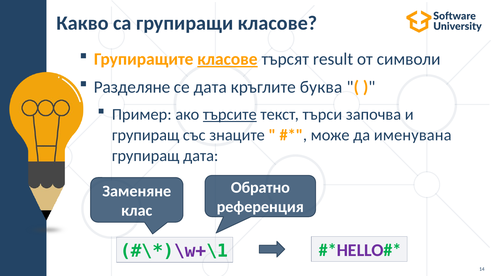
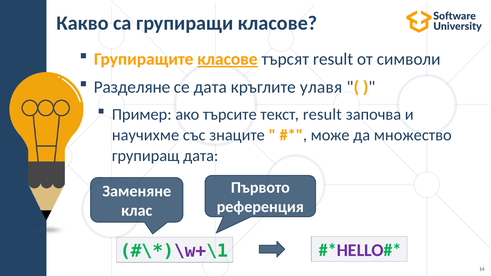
буква: буква -> улавя (321, 87)
търсите underline: present -> none (230, 115)
текст търси: търси -> result (322, 115)
групиращ: групиращ -> научихме (145, 135)
именувана: именувана -> множество (413, 135)
Обратно: Обратно -> Първото (260, 188)
